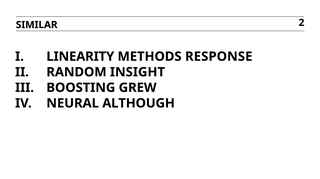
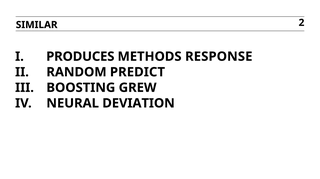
LINEARITY: LINEARITY -> PRODUCES (80, 57)
INSIGHT: INSIGHT -> PREDICT (137, 72)
ALTHOUGH: ALTHOUGH -> DEVIATION (139, 104)
